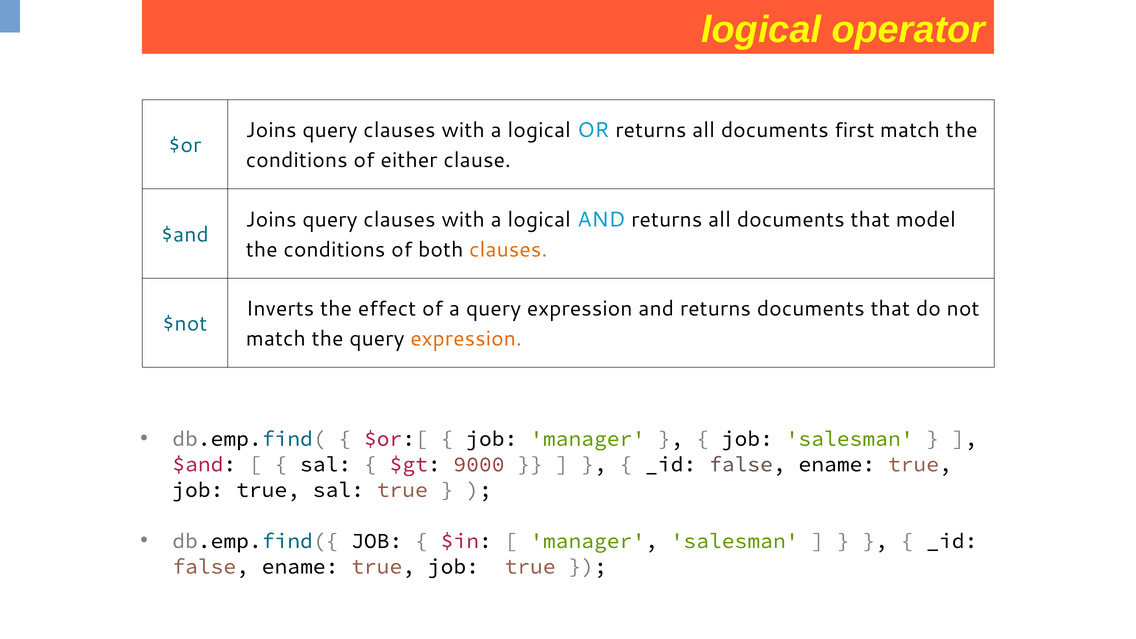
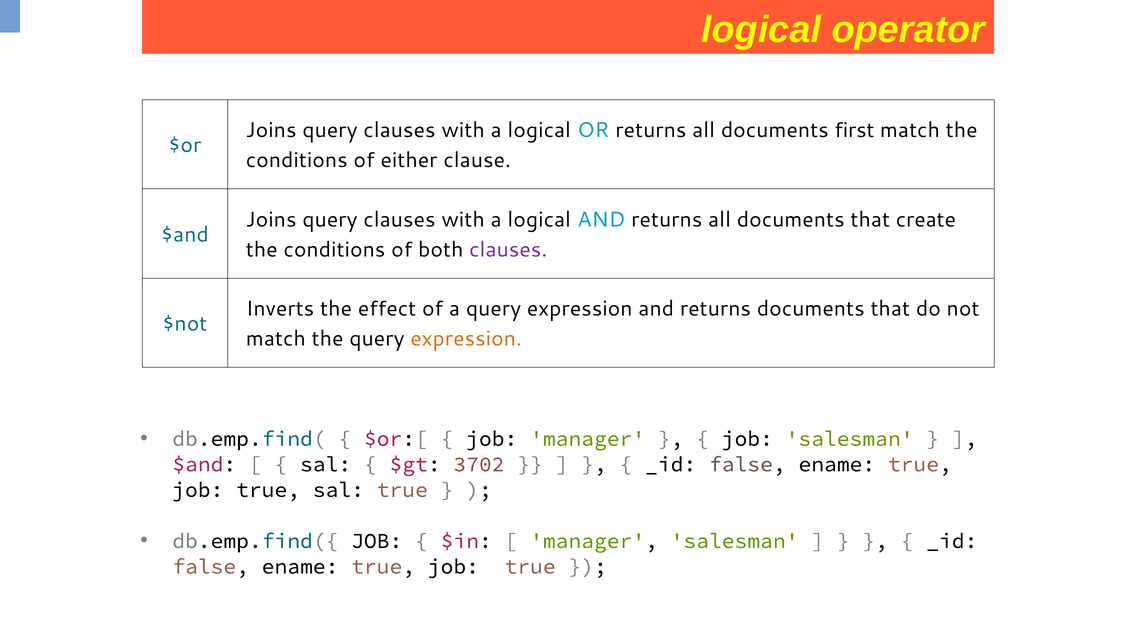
model: model -> create (926, 219)
clauses colour: orange -> purple (508, 250)
9000: 9000 -> 3702 (479, 464)
